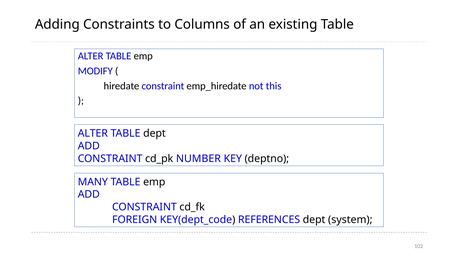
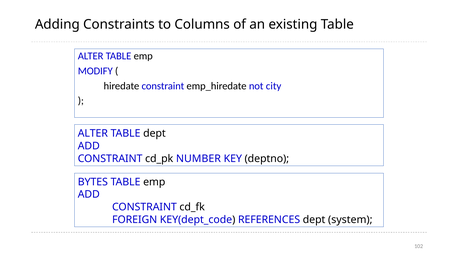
this: this -> city (274, 86)
MANY: MANY -> BYTES (93, 182)
